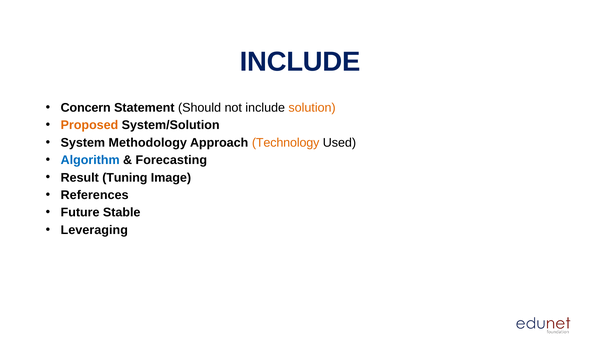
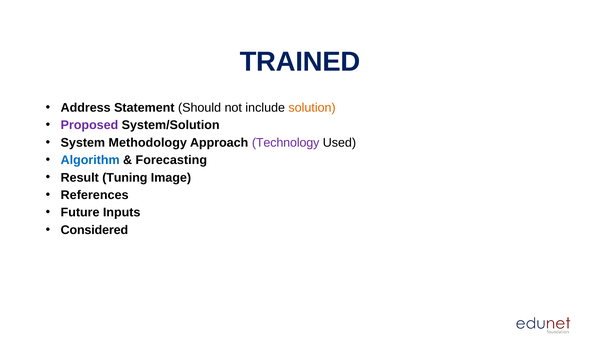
INCLUDE: INCLUDE -> TRAINED (300, 62)
Concern: Concern -> Address (86, 108)
Proposed colour: orange -> purple (89, 125)
Technology colour: orange -> purple (286, 143)
Stable: Stable -> Inputs (122, 212)
Leveraging: Leveraging -> Considered (94, 230)
